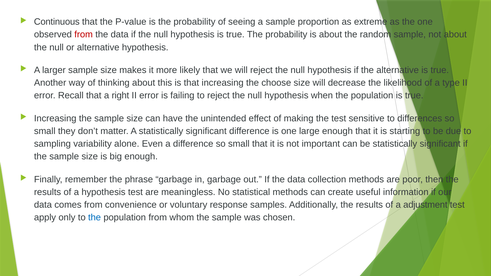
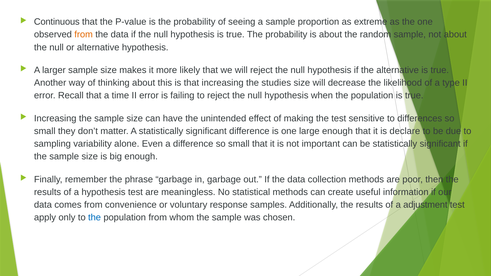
from colour: red -> orange (84, 35)
choose: choose -> studies (276, 83)
right: right -> time (120, 96)
starting: starting -> declare (405, 131)
